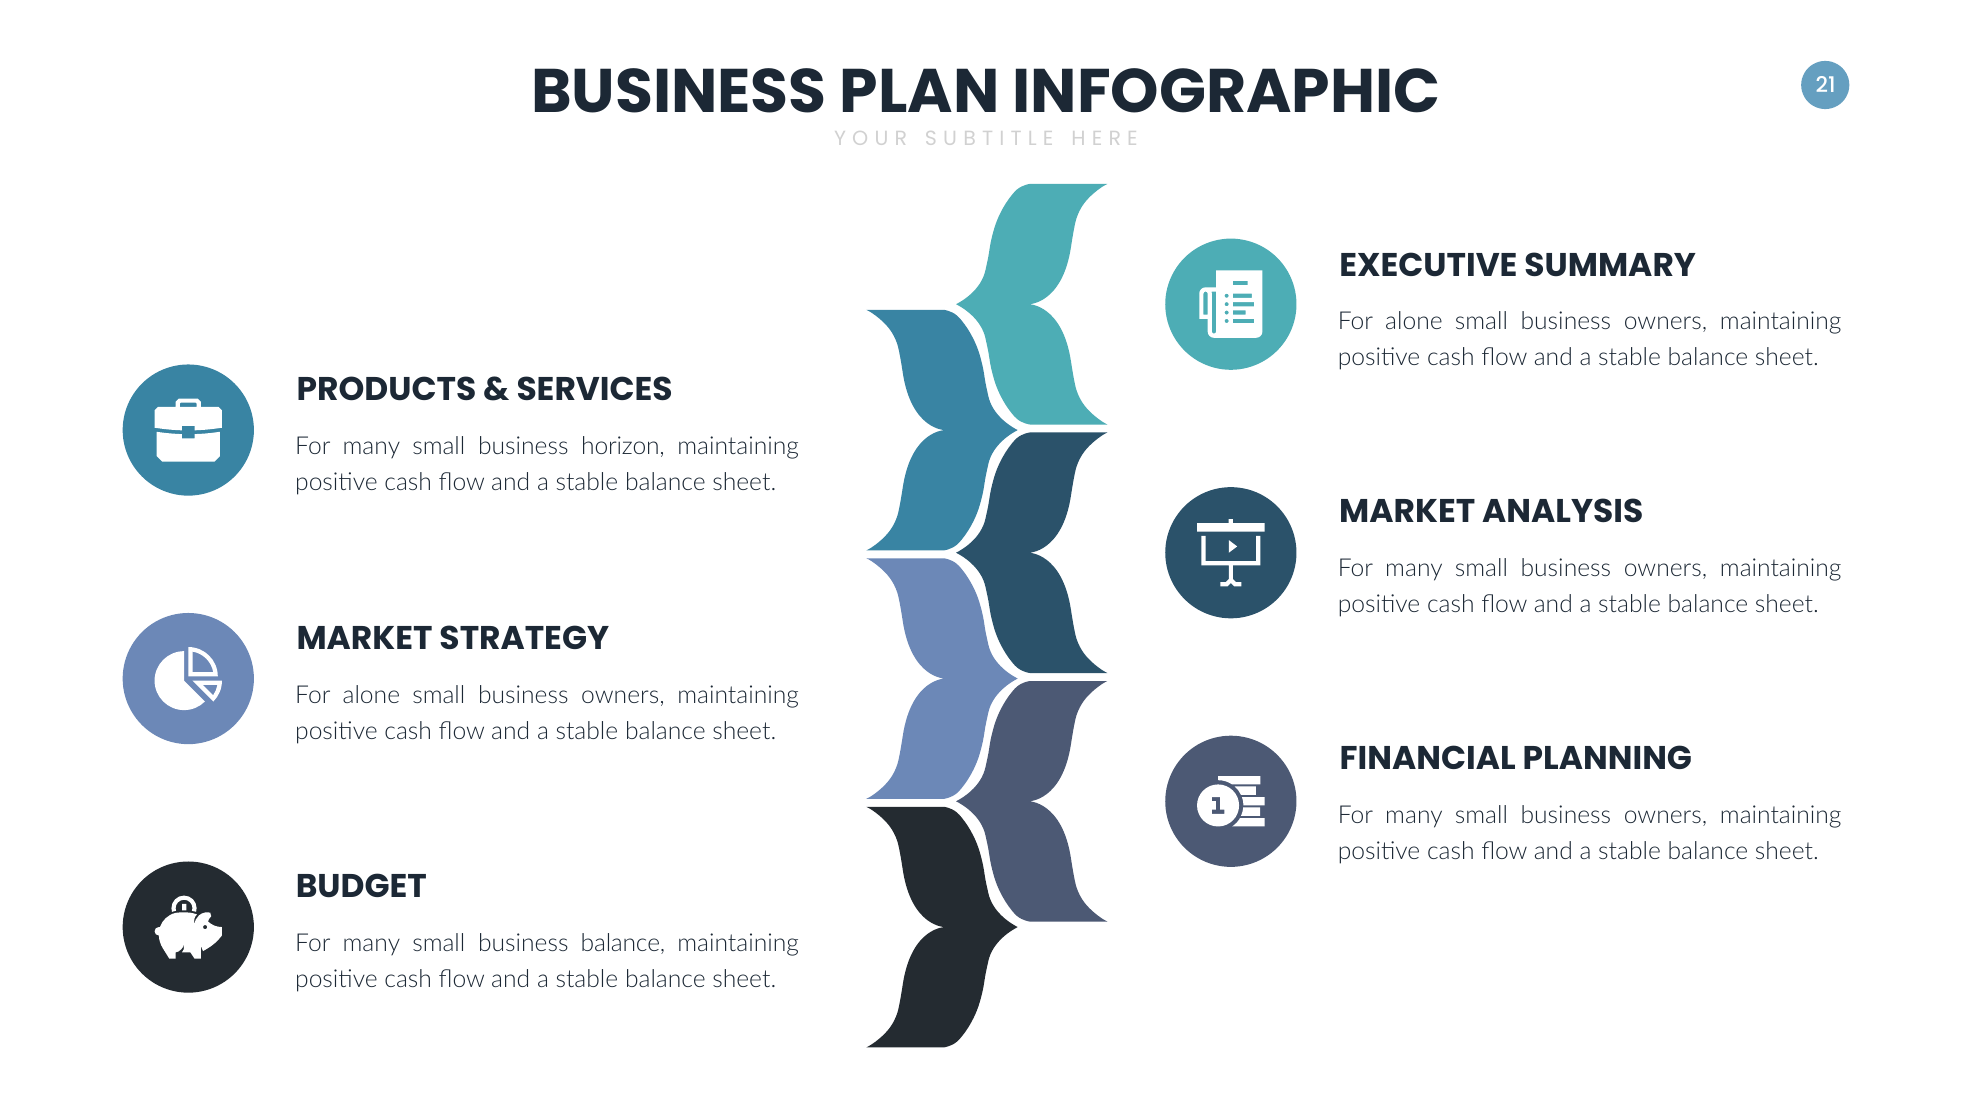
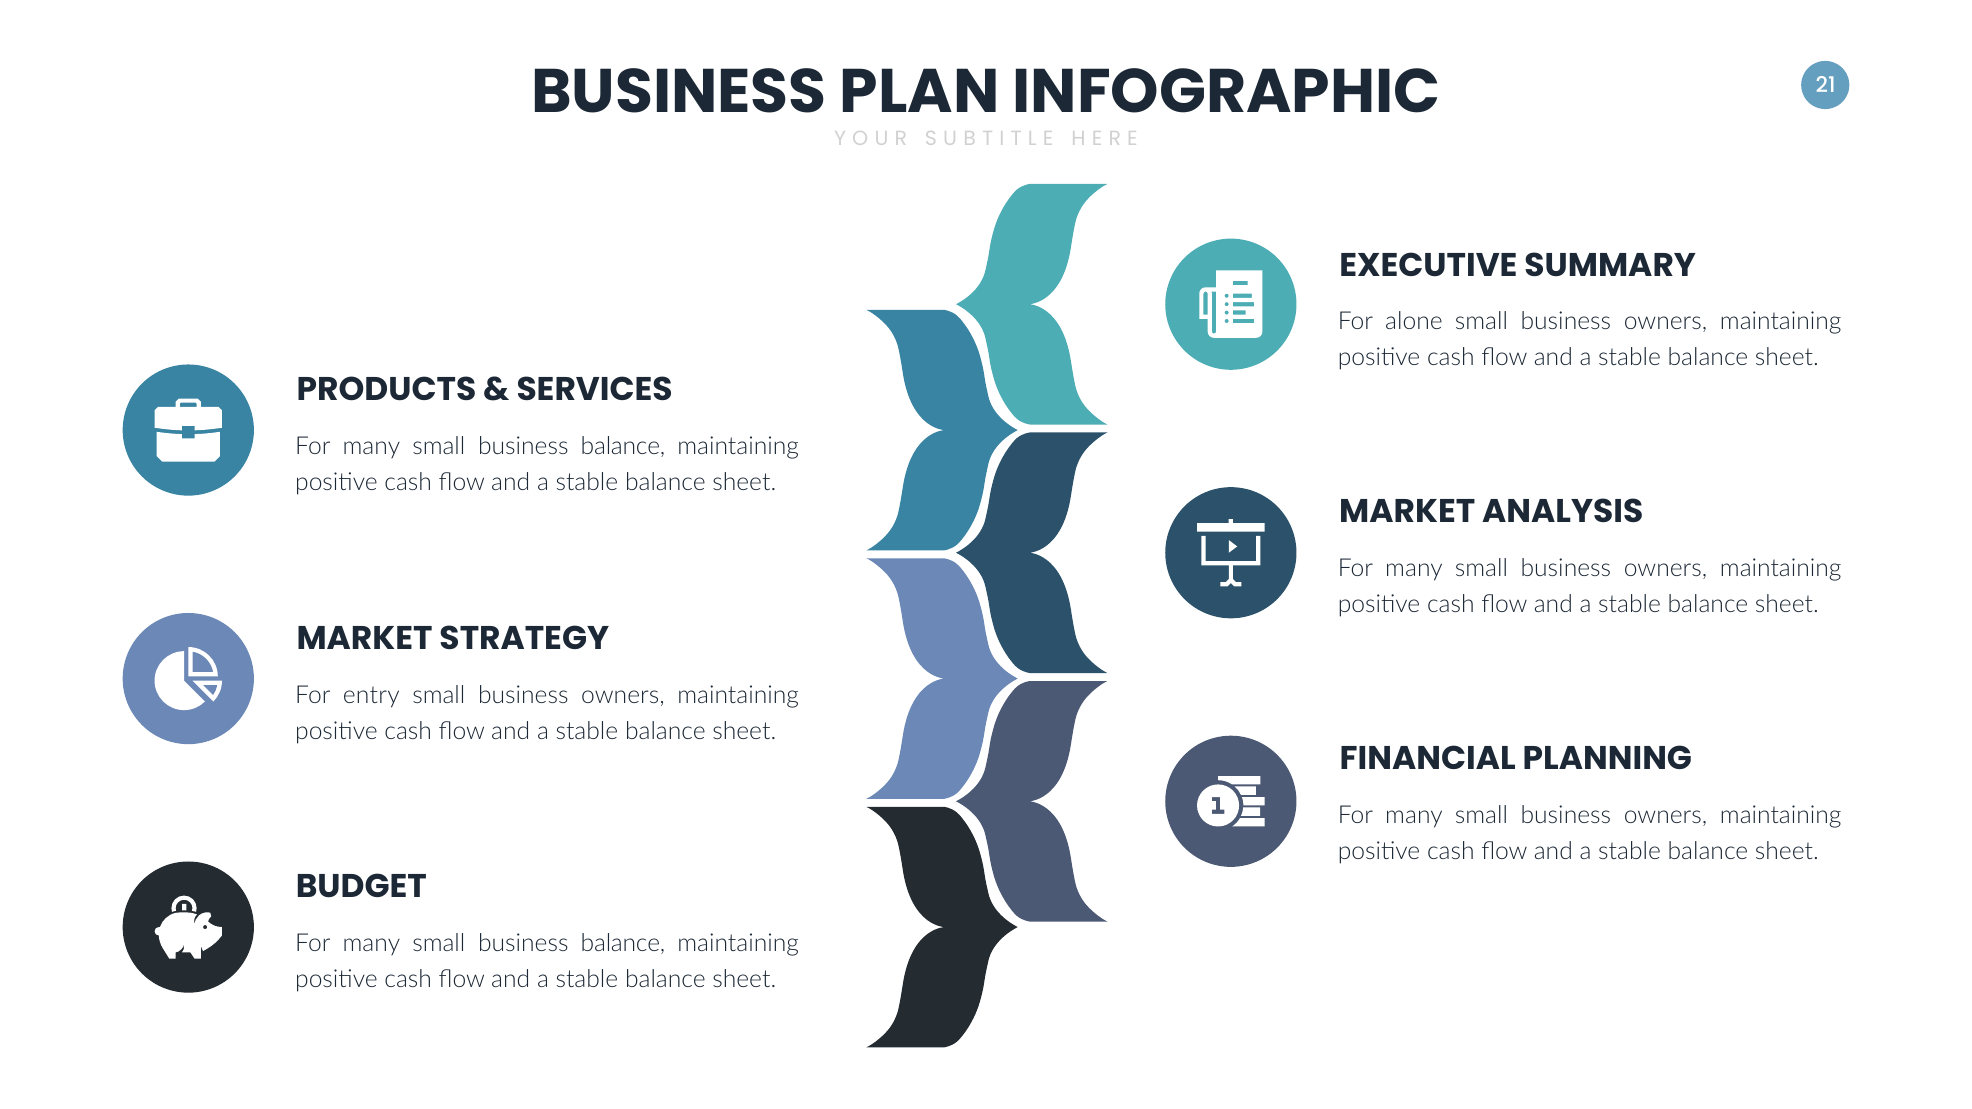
horizon: horizon -> balance (623, 446)
alone: alone -> entry (371, 695)
